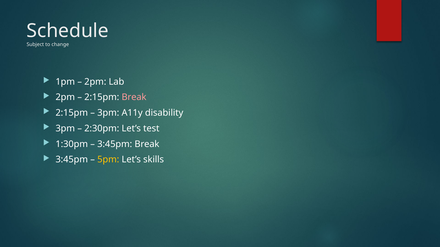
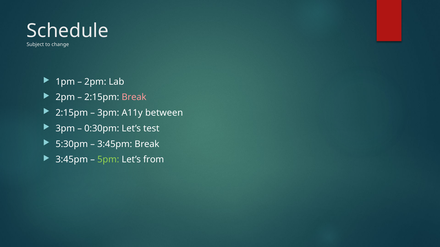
disability: disability -> between (164, 113)
2:30pm: 2:30pm -> 0:30pm (102, 129)
1:30pm: 1:30pm -> 5:30pm (72, 144)
5pm colour: yellow -> light green (108, 160)
skills: skills -> from (154, 160)
